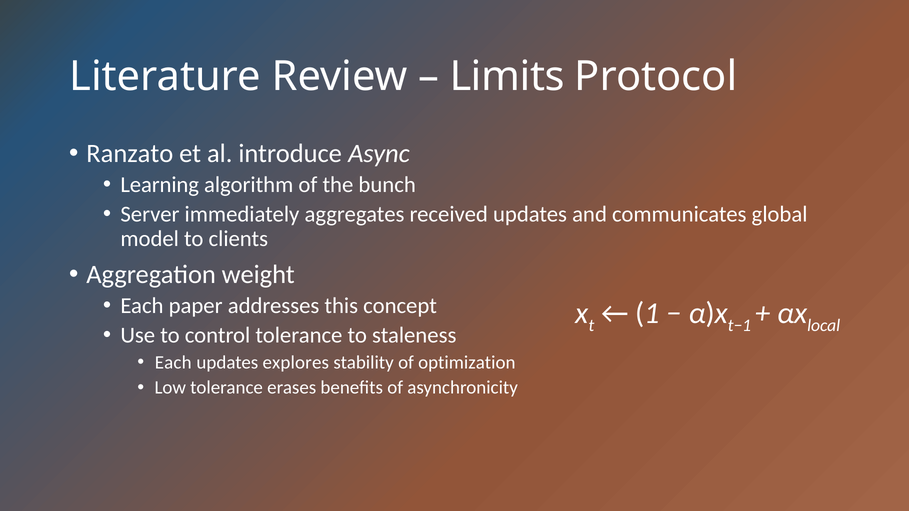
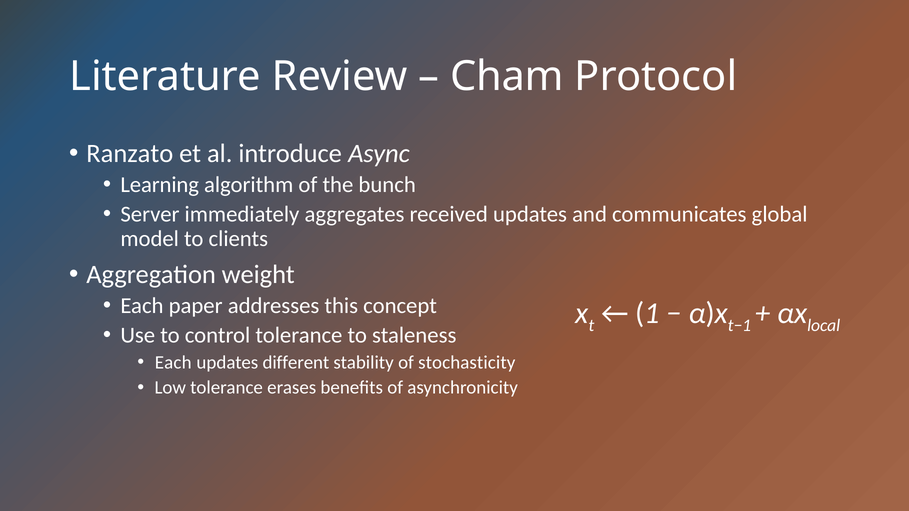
Limits: Limits -> Cham (507, 76)
explores: explores -> different (296, 363)
optimization: optimization -> stochasticity (467, 363)
